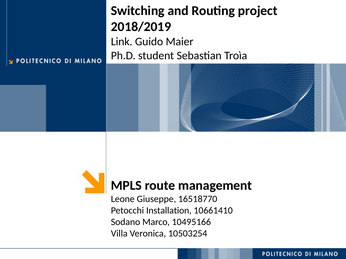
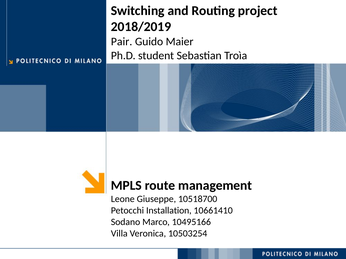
Link: Link -> Pair (122, 42)
16518770: 16518770 -> 10518700 (198, 199)
